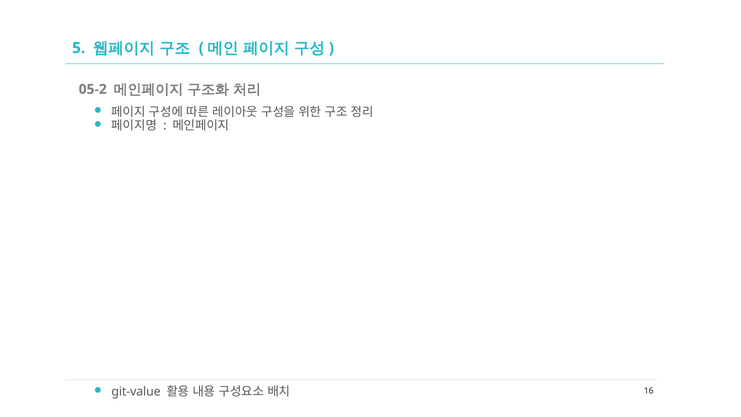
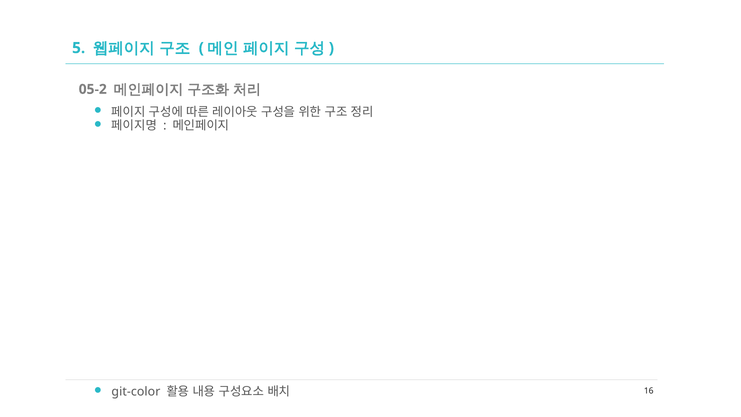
git-value: git-value -> git-color (136, 392)
